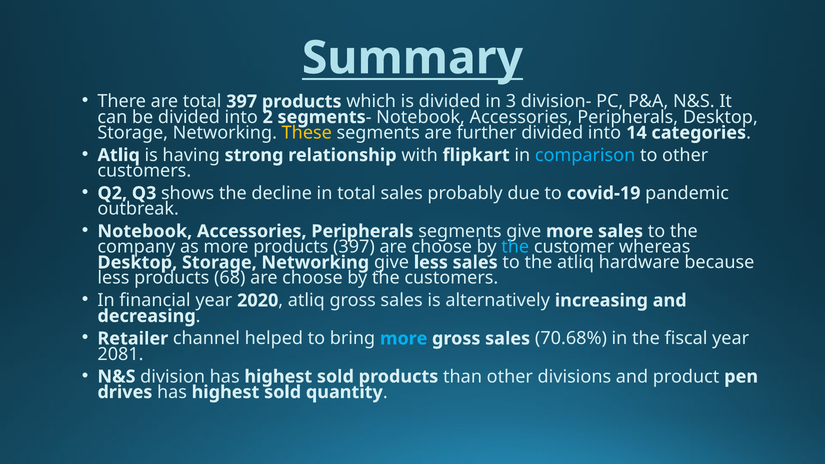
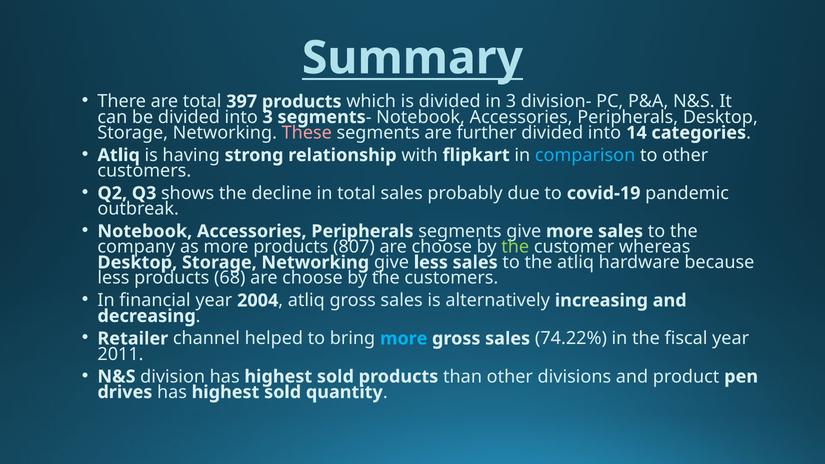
into 2: 2 -> 3 (268, 117)
These colour: yellow -> pink (307, 133)
products 397: 397 -> 807 (354, 247)
the colour: light blue -> light green (515, 247)
2020: 2020 -> 2004 (258, 301)
70.68%: 70.68% -> 74.22% (571, 339)
2081: 2081 -> 2011 (120, 354)
